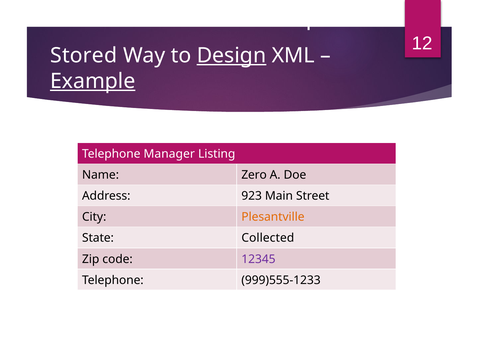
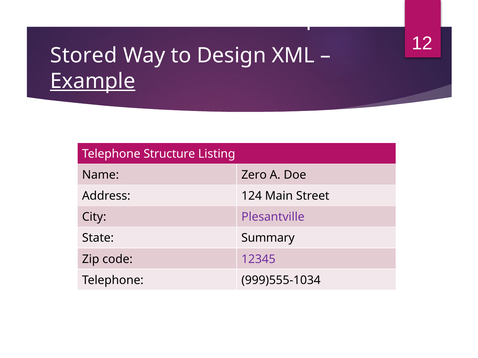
Design underline: present -> none (232, 56)
Manager: Manager -> Structure (169, 154)
923: 923 -> 124 (252, 196)
Plesantville colour: orange -> purple (273, 217)
Collected: Collected -> Summary (268, 238)
999)555-1233: 999)555-1233 -> 999)555-1034 (281, 281)
